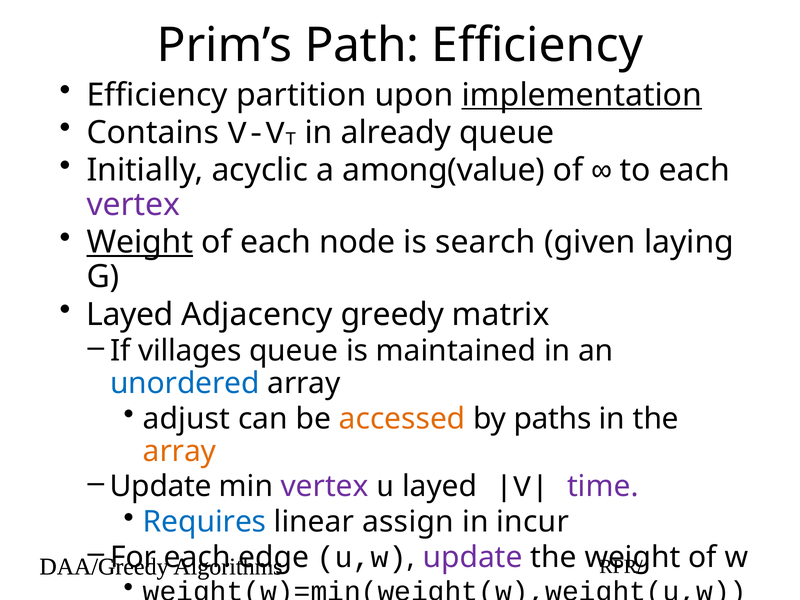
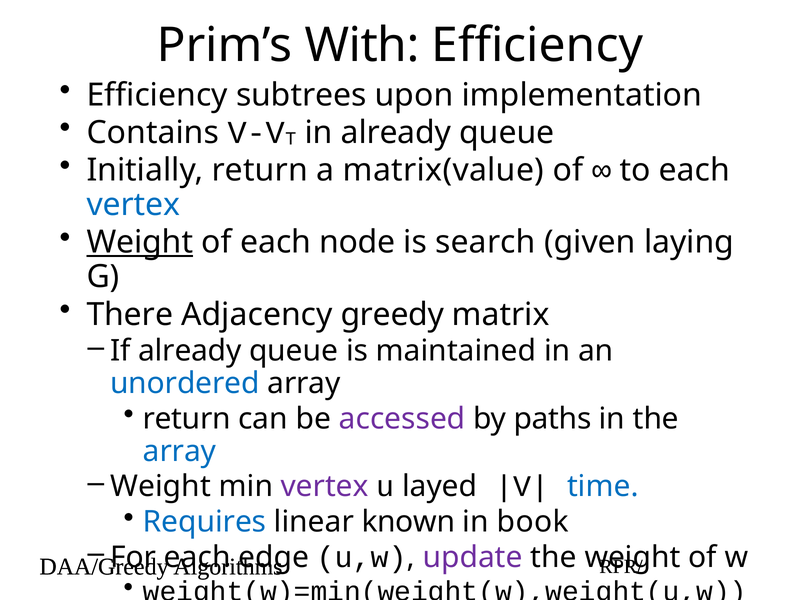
Path: Path -> With (362, 46)
partition: partition -> subtrees (301, 95)
implementation underline: present -> none (582, 95)
Initially acyclic: acyclic -> return (260, 170)
among(value: among(value -> matrix(value (443, 170)
vertex colour: purple -> blue (133, 205)
Layed: Layed -> There (130, 314)
If villages: villages -> already (190, 351)
adjust: adjust -> return (187, 419)
accessed colour: orange -> purple (402, 419)
array colour: orange -> blue (179, 451)
Update: Update -> Weight (161, 487)
time colour: purple -> blue (603, 487)
assign: assign -> known (408, 522)
incur: incur -> book (533, 522)
